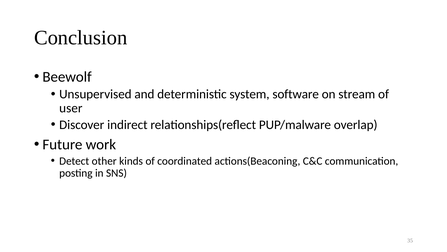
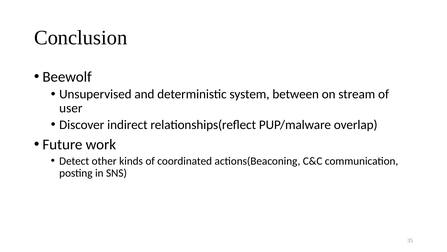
software: software -> between (296, 94)
